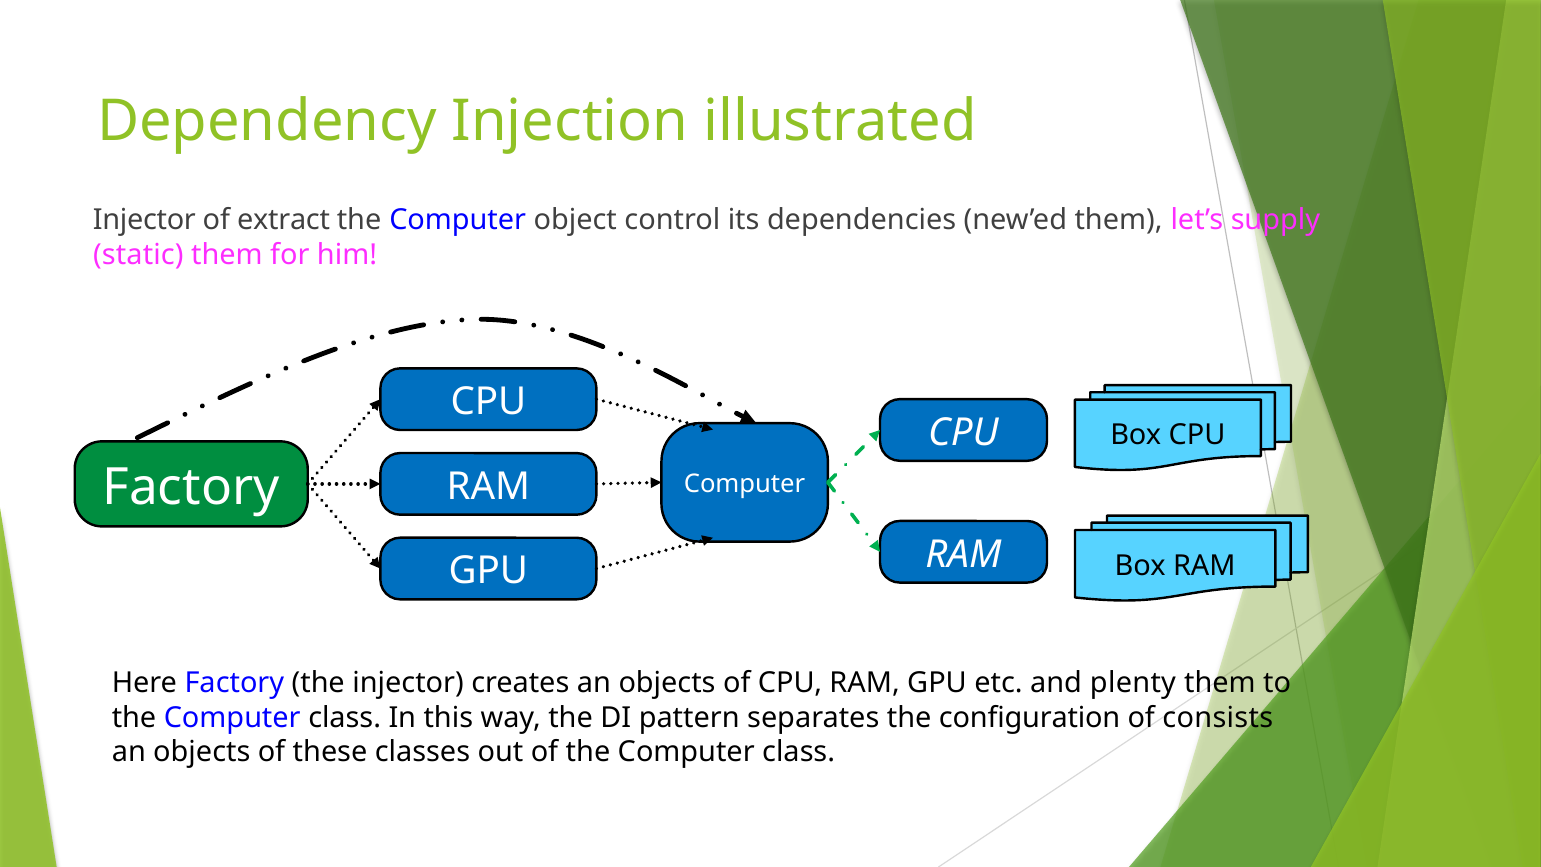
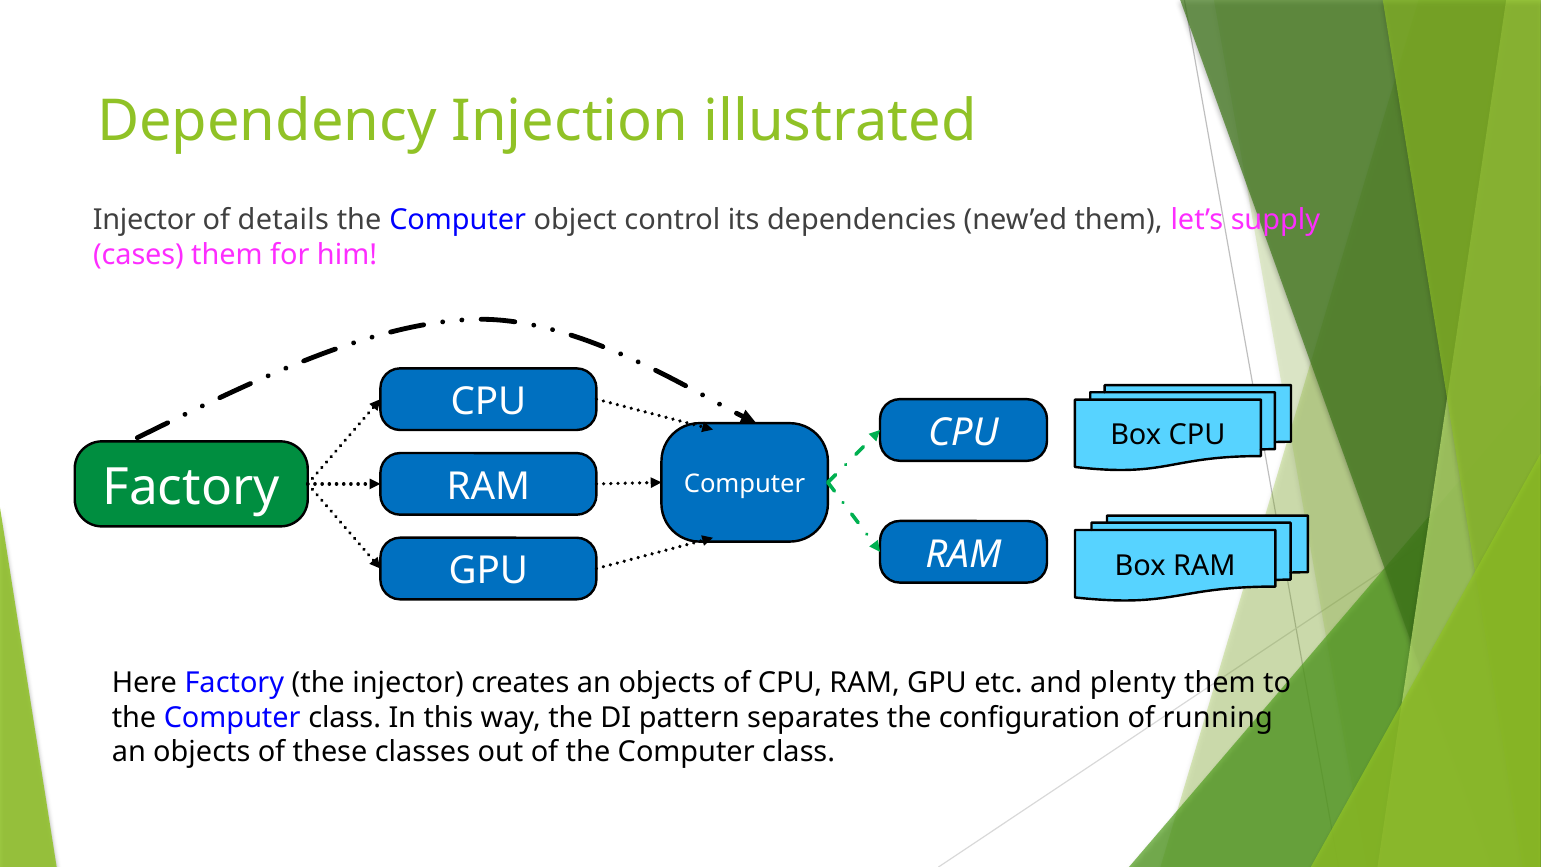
extract: extract -> details (283, 220)
static: static -> cases (138, 255)
consists: consists -> running (1218, 717)
